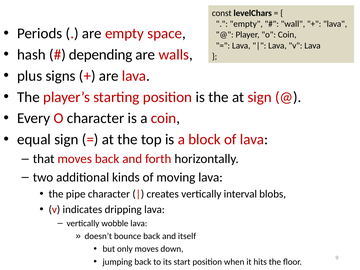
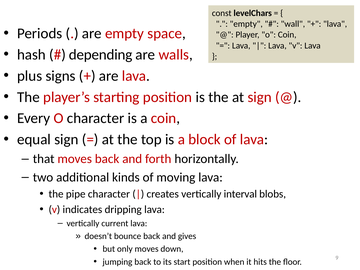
wobble: wobble -> current (115, 223)
itself: itself -> gives (187, 236)
